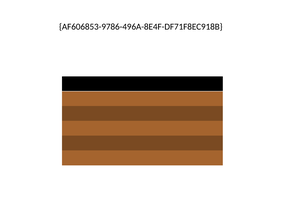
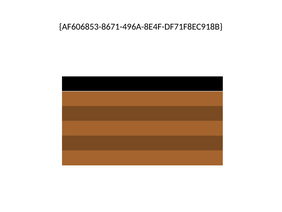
AF606853-9786-496A-8E4F-DF71F8EC918B: AF606853-9786-496A-8E4F-DF71F8EC918B -> AF606853-8671-496A-8E4F-DF71F8EC918B (141, 27)
